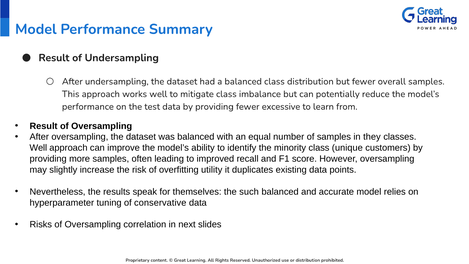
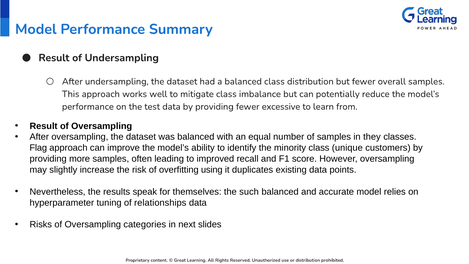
Well: Well -> Flag (38, 148)
utility: utility -> using (212, 170)
conservative: conservative -> relationships (160, 203)
correlation: correlation -> categories (145, 224)
